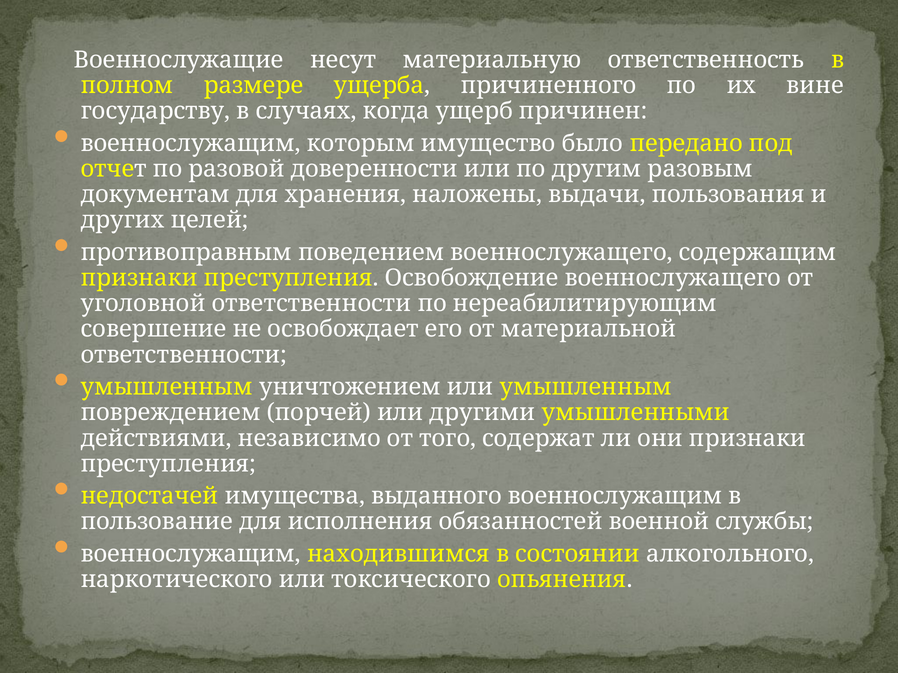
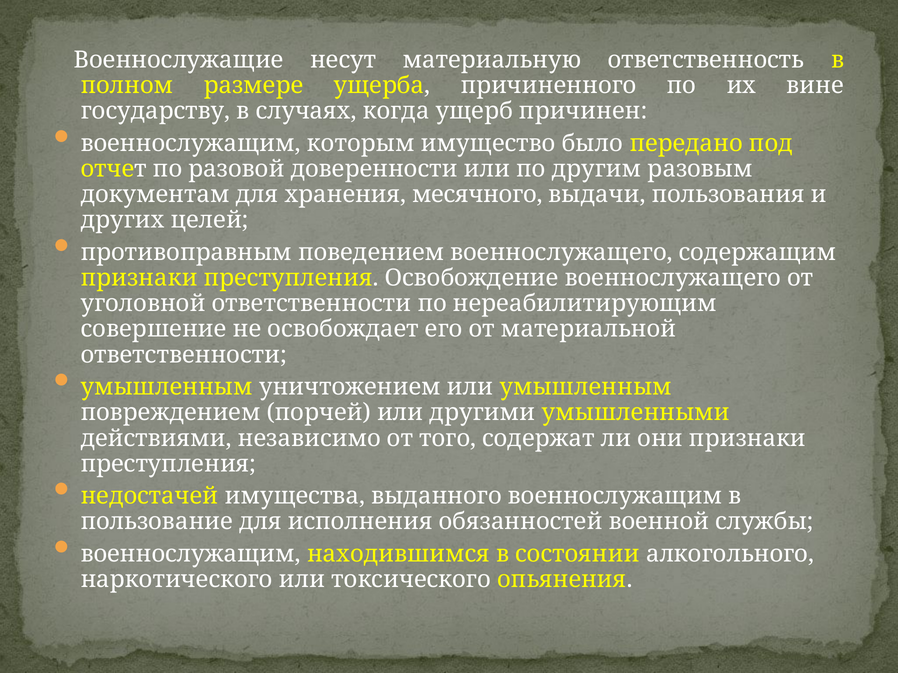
наложены: наложены -> месячного (477, 195)
